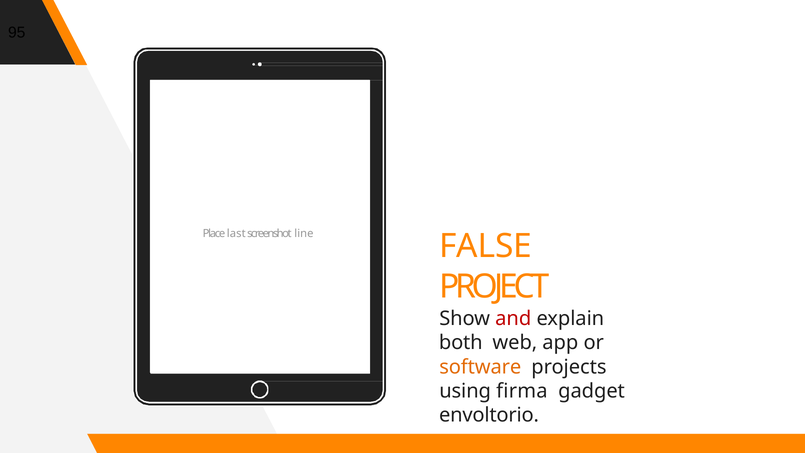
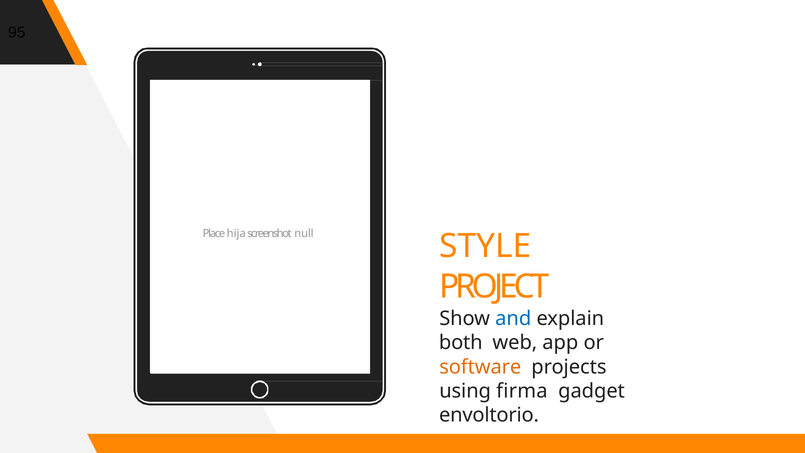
last: last -> hija (236, 233)
line: line -> null (304, 233)
FALSE: FALSE -> STYLE (485, 246)
and colour: red -> blue (513, 318)
